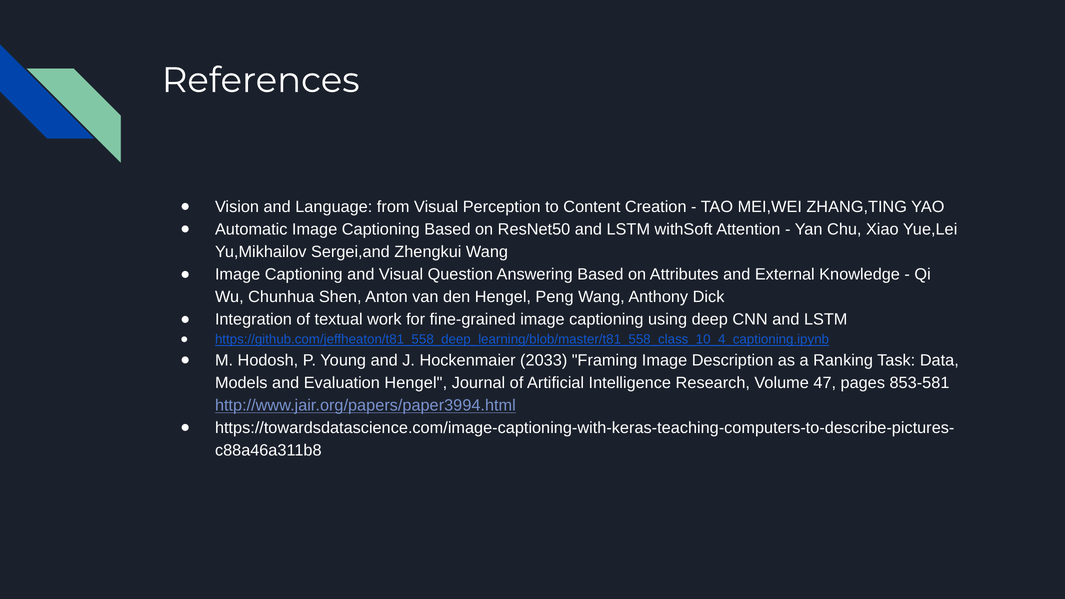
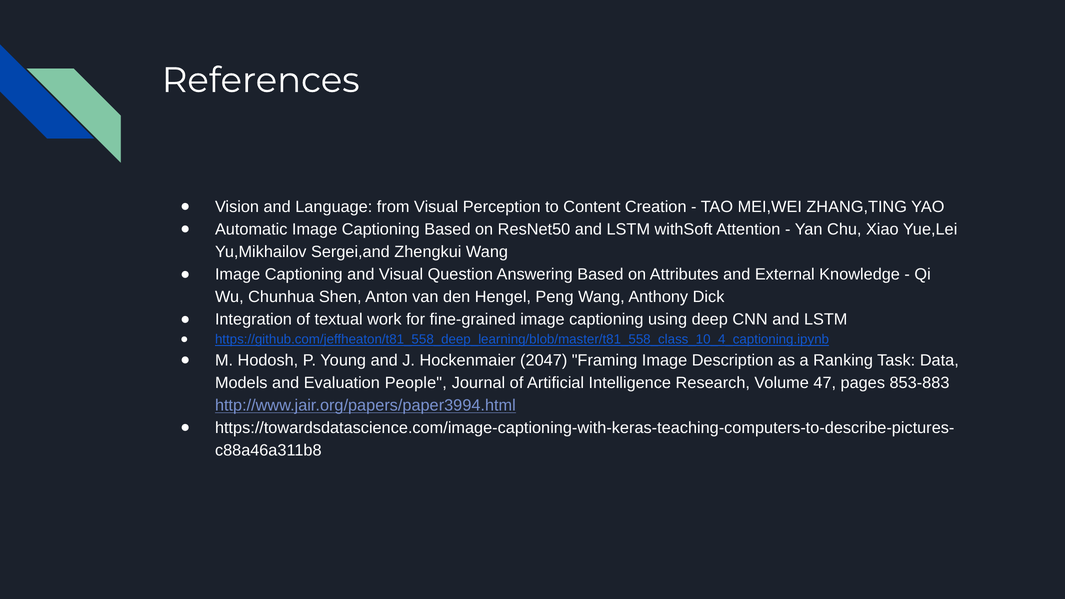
2033: 2033 -> 2047 (544, 361)
Evaluation Hengel: Hengel -> People (416, 383)
853-581: 853-581 -> 853-883 (919, 383)
